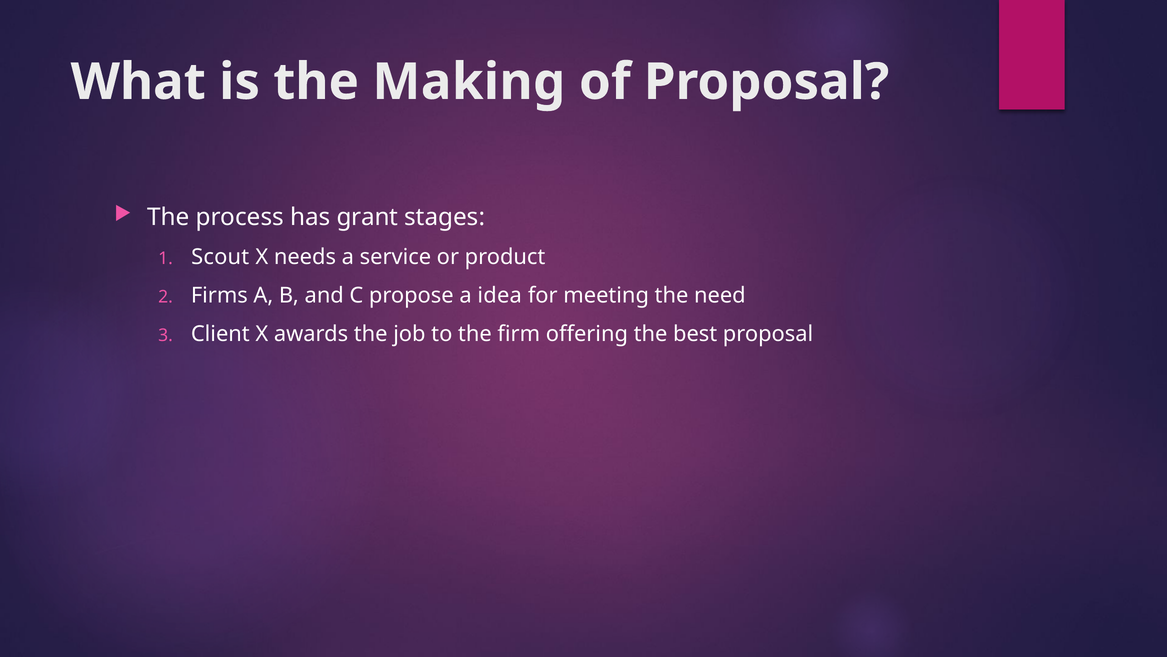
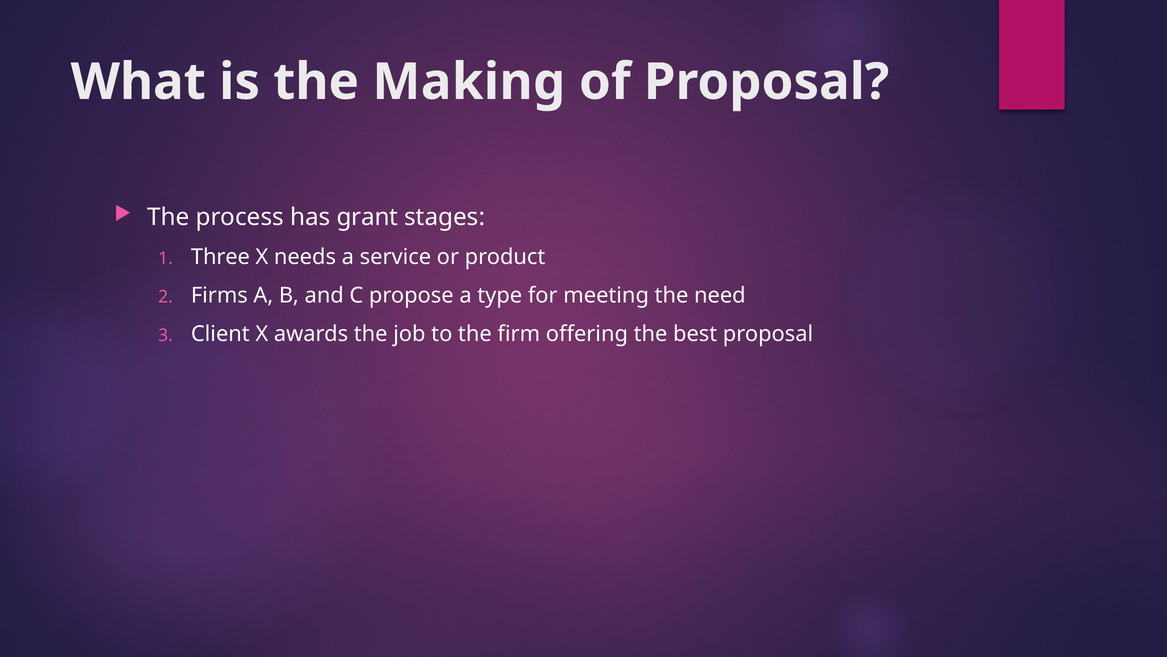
Scout: Scout -> Three (220, 257)
idea: idea -> type (500, 295)
